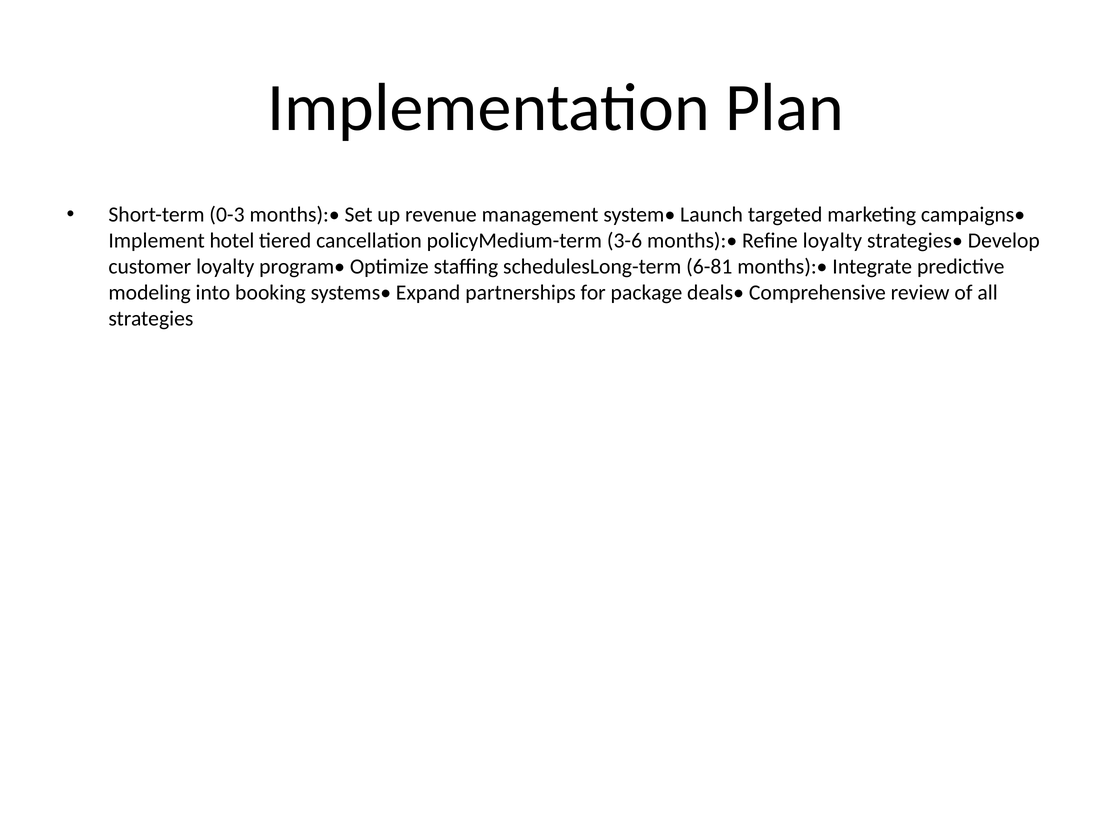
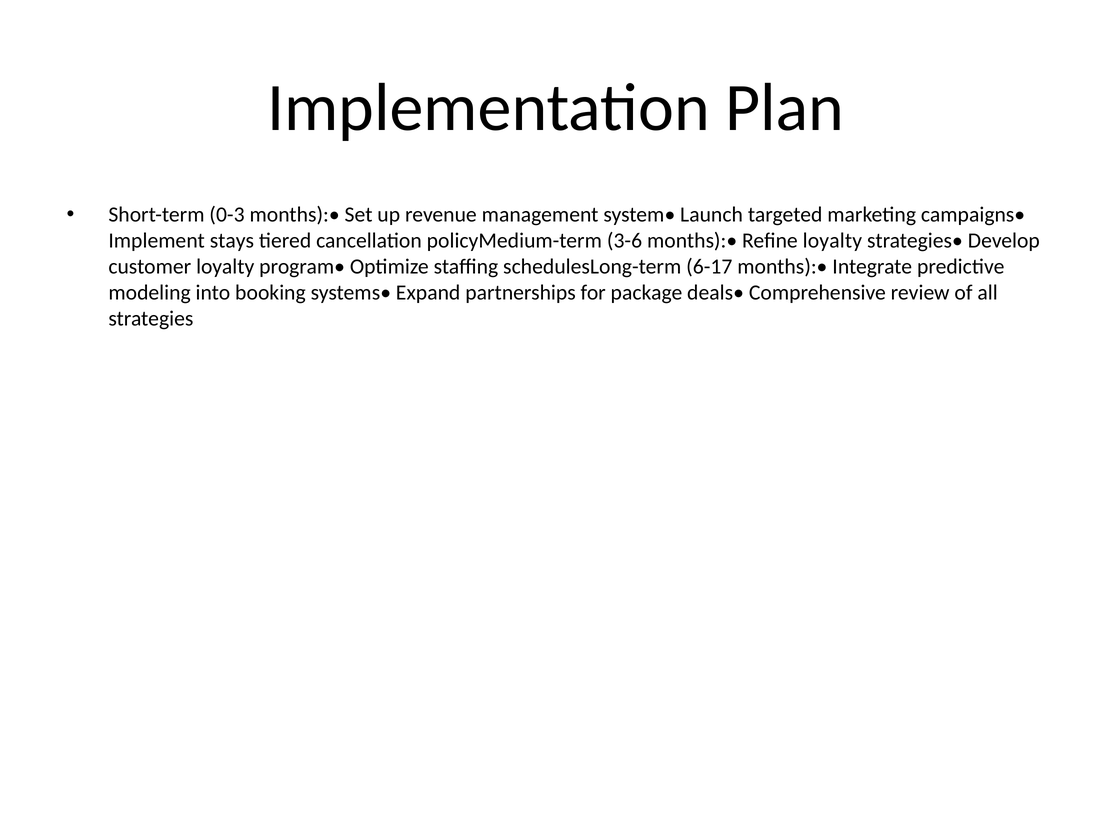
hotel: hotel -> stays (232, 241)
6-81: 6-81 -> 6-17 (709, 267)
